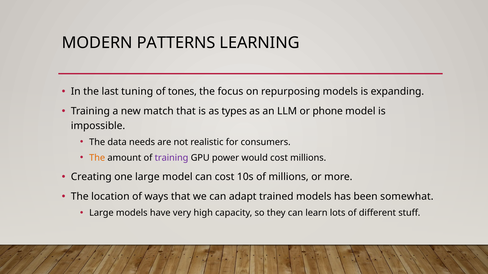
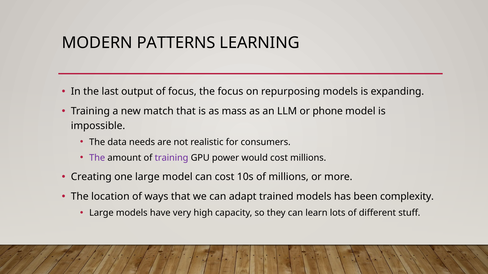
tuning: tuning -> output (137, 92)
of tones: tones -> focus (182, 92)
types: types -> mass (234, 111)
The colour: orange -> purple (97, 158)
somewhat: somewhat -> complexity (407, 197)
